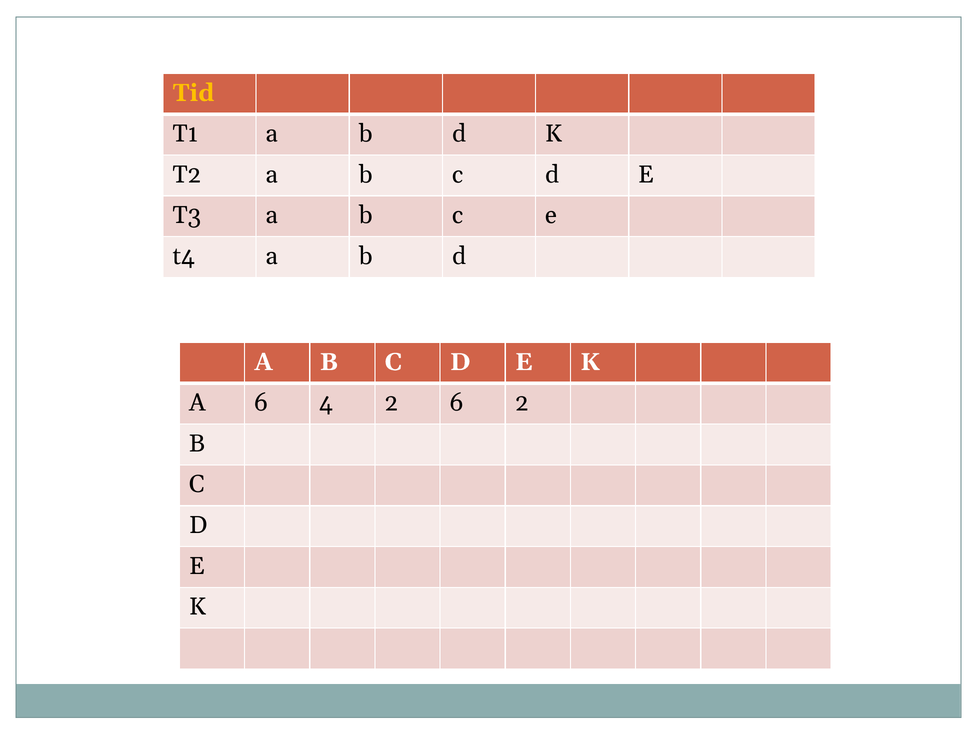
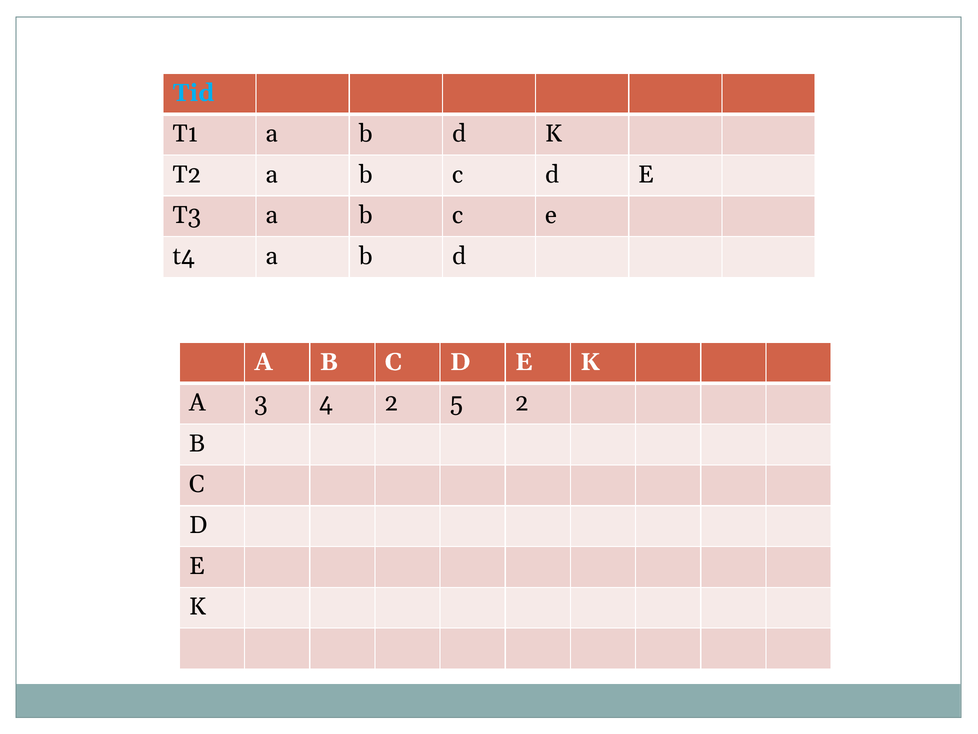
Tid colour: yellow -> light blue (194, 93)
A 6: 6 -> 3 (261, 403)
2 6: 6 -> 5 (456, 403)
